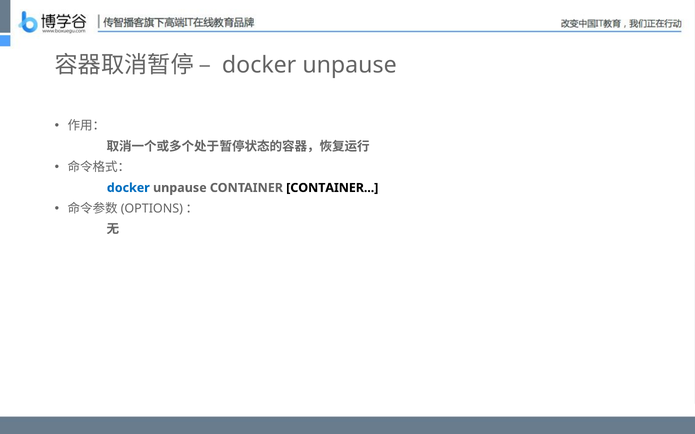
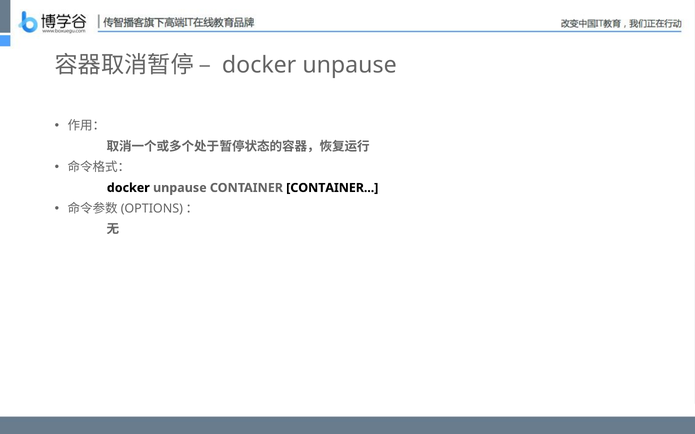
docker colour: blue -> black (128, 188)
